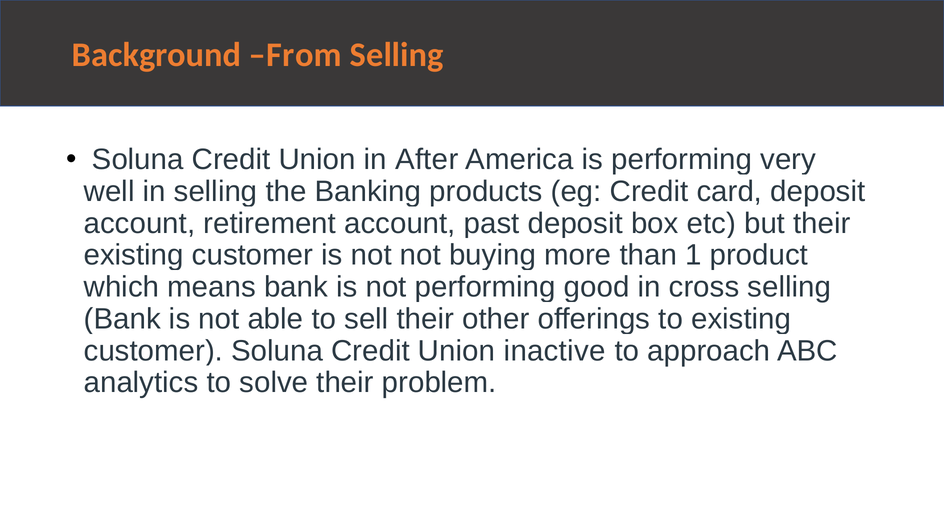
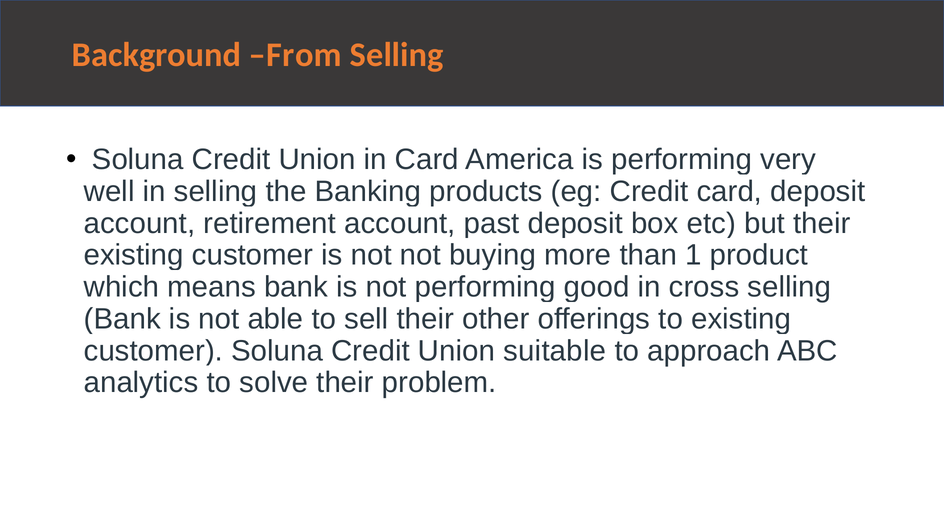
in After: After -> Card (427, 160)
inactive: inactive -> suitable (555, 351)
